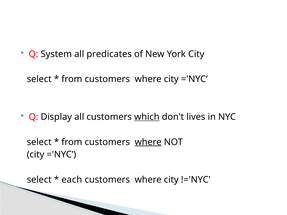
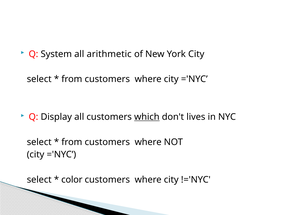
predicates: predicates -> arithmetic (109, 54)
where underline: present -> none (148, 142)
each: each -> color (72, 180)
